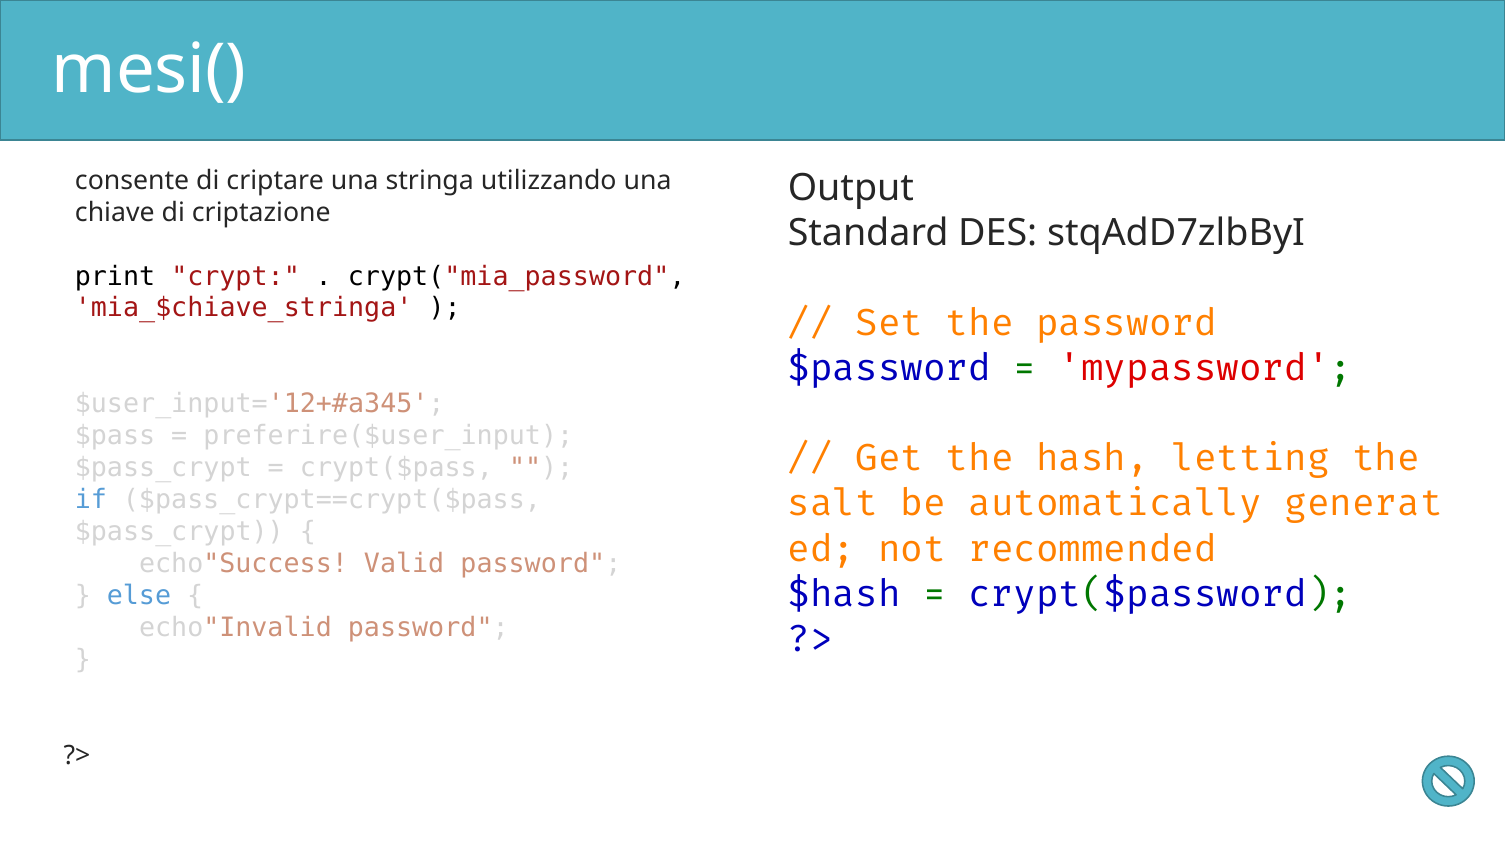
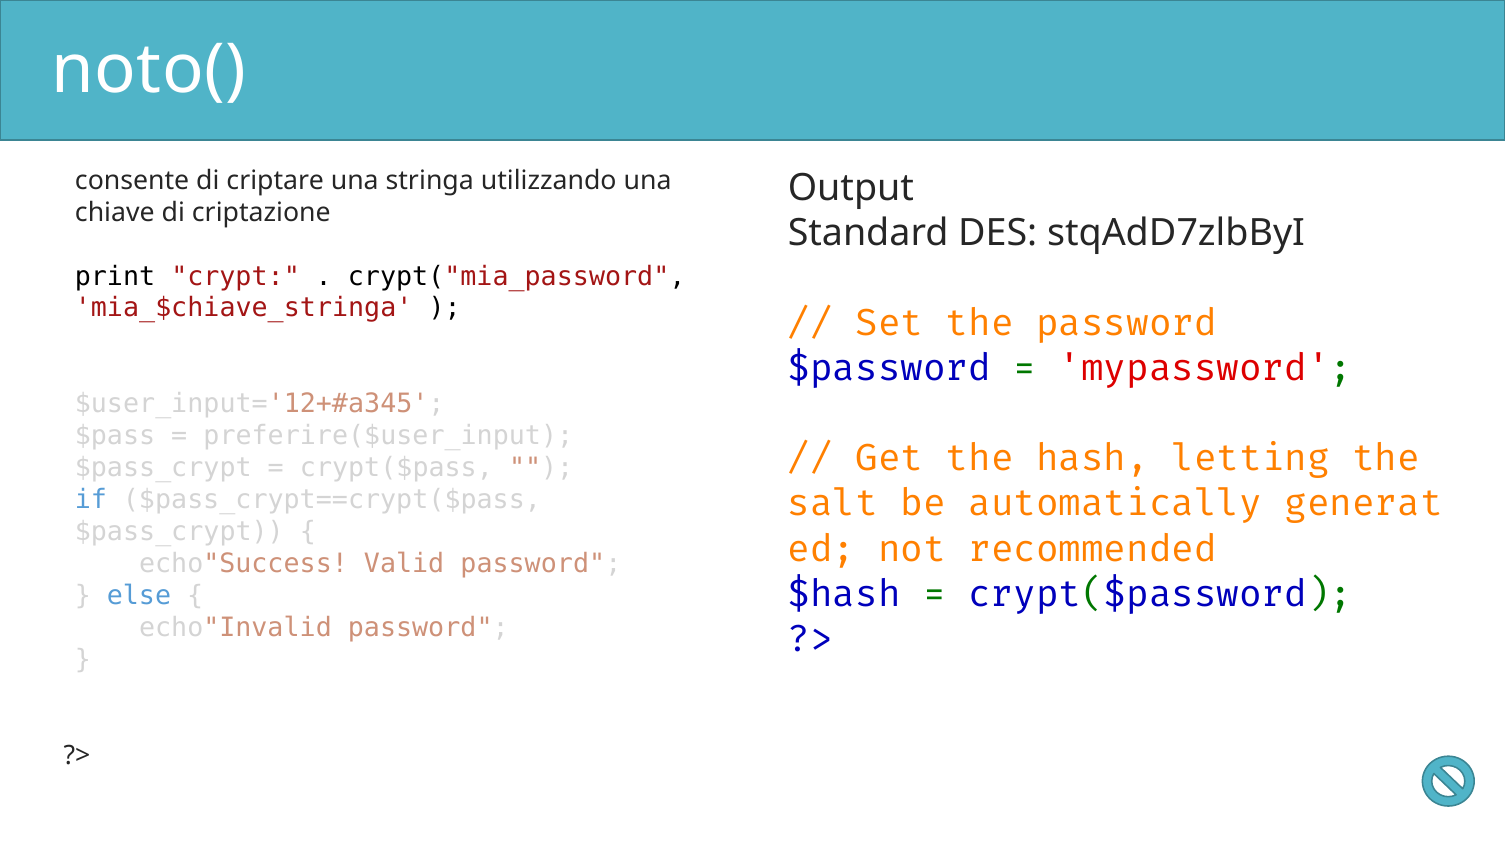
mesi(: mesi( -> noto( (149, 69)
